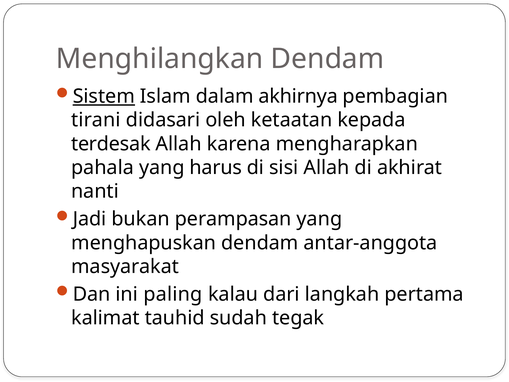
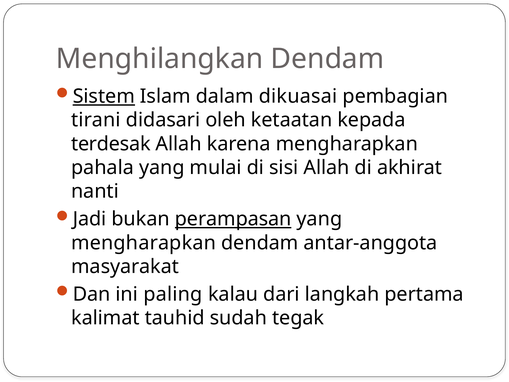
akhirnya: akhirnya -> dikuasai (298, 96)
harus: harus -> mulai (216, 167)
perampasan underline: none -> present (233, 219)
menghapuskan: menghapuskan -> mengharapkan (144, 243)
